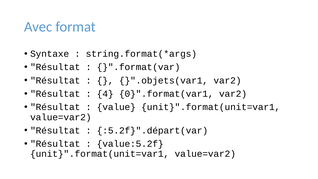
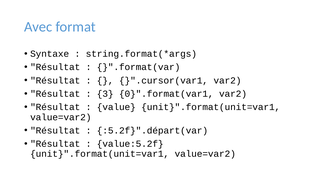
}".objets(var1: }".objets(var1 -> }".cursor(var1 (164, 80)
4: 4 -> 3 (105, 94)
